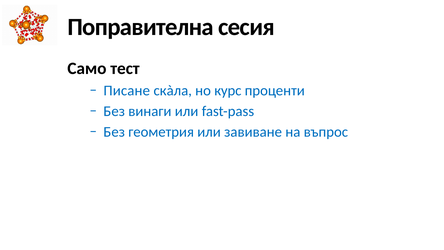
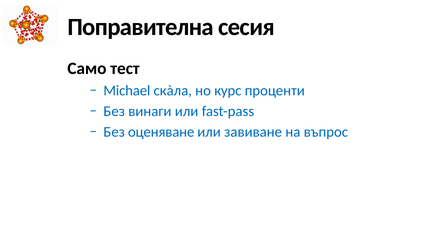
Писане: Писане -> Michael (127, 90)
геометрия: геометрия -> оценяване (161, 132)
